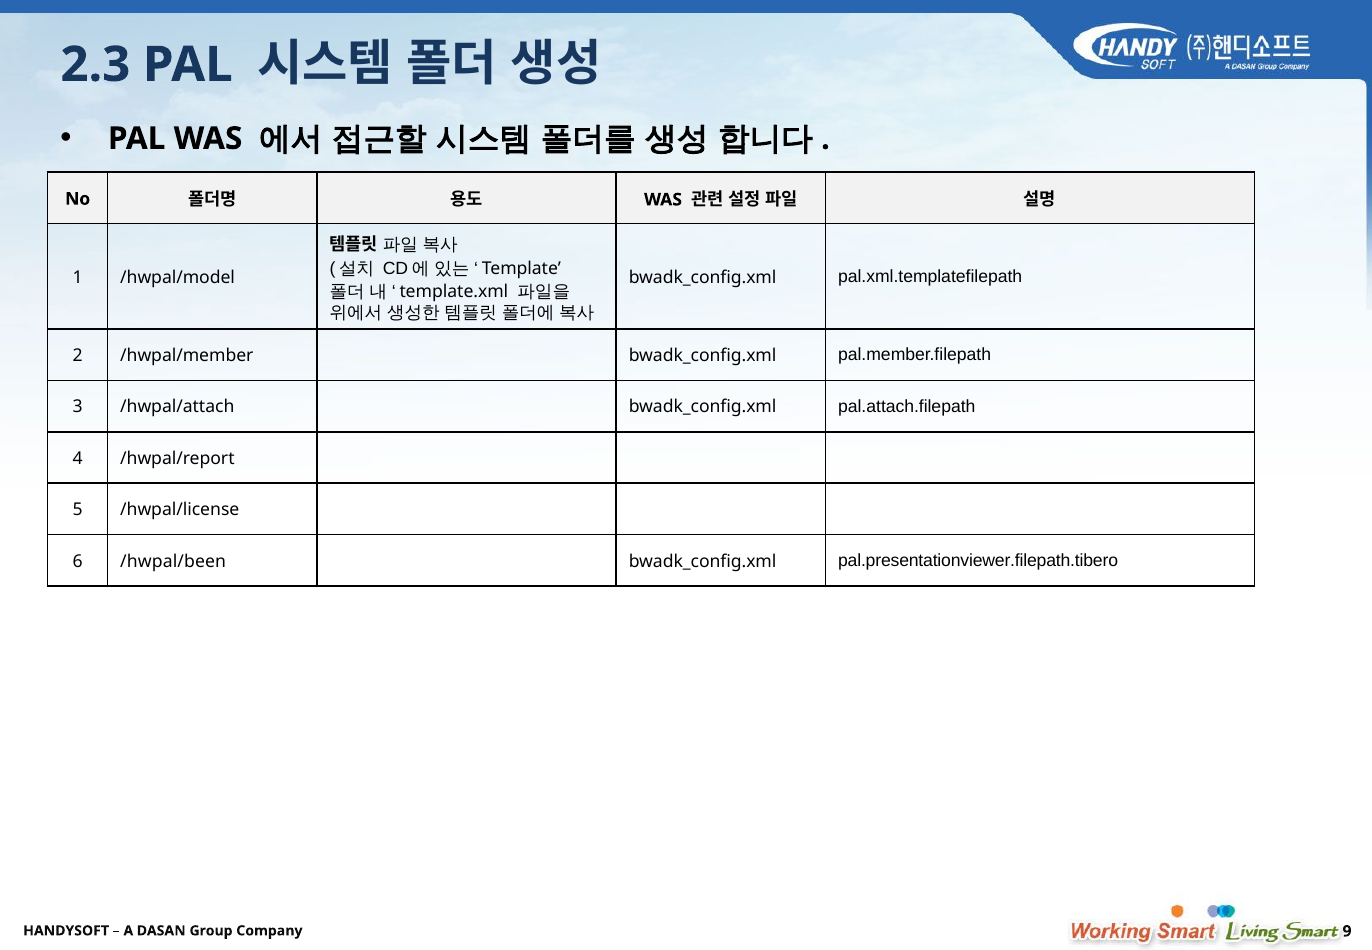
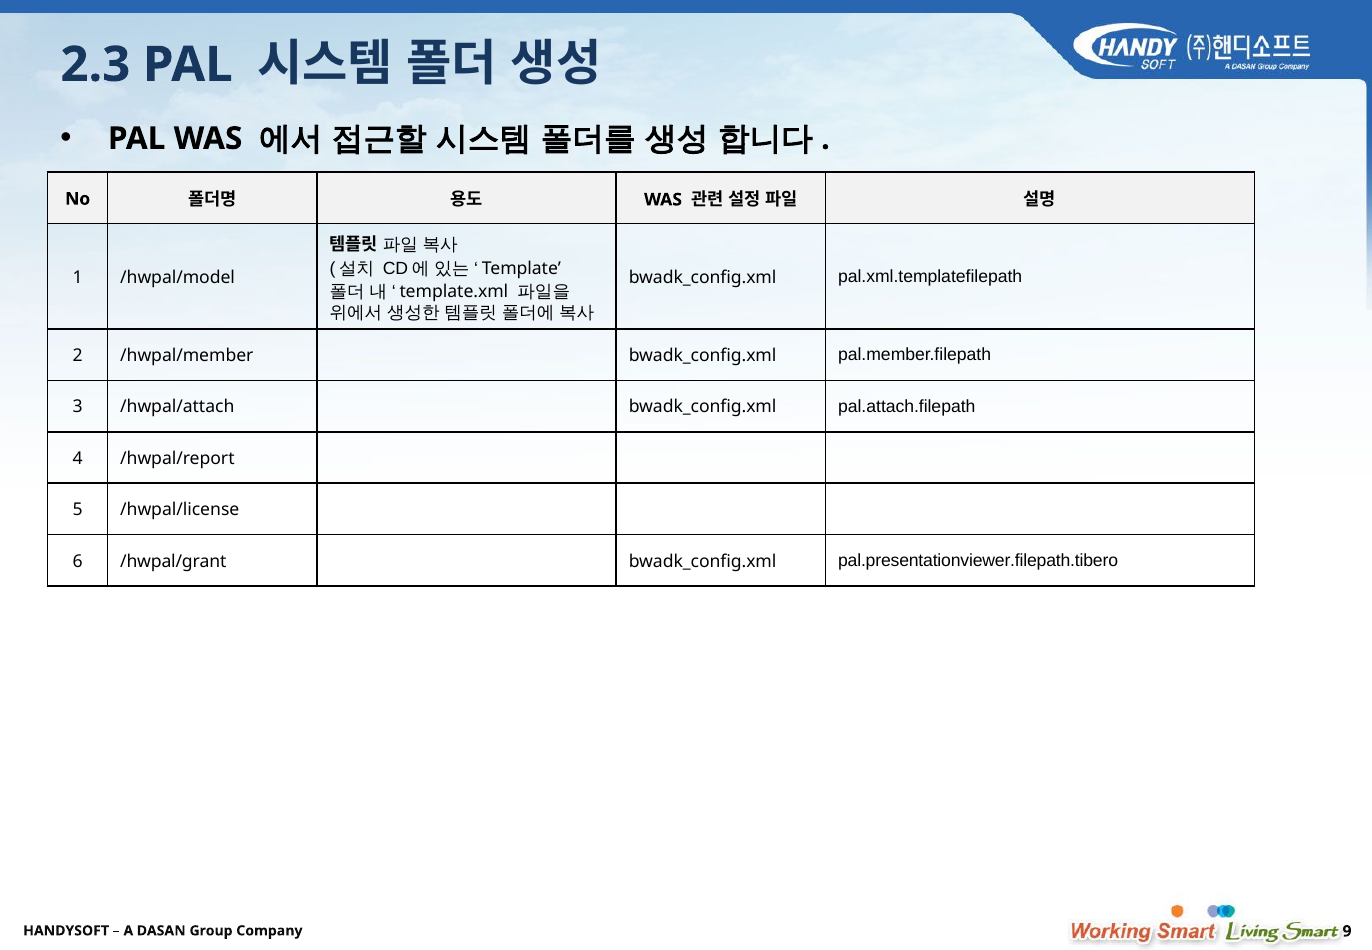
/hwpal/been: /hwpal/been -> /hwpal/grant (173, 561)
